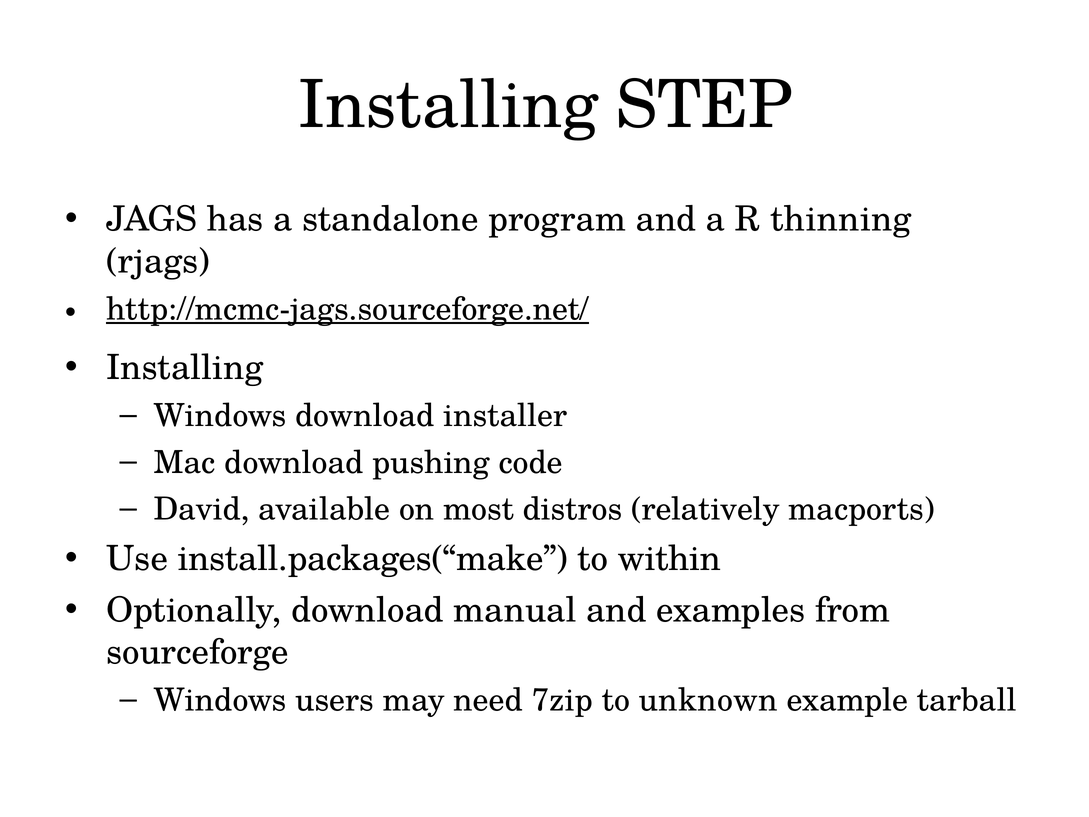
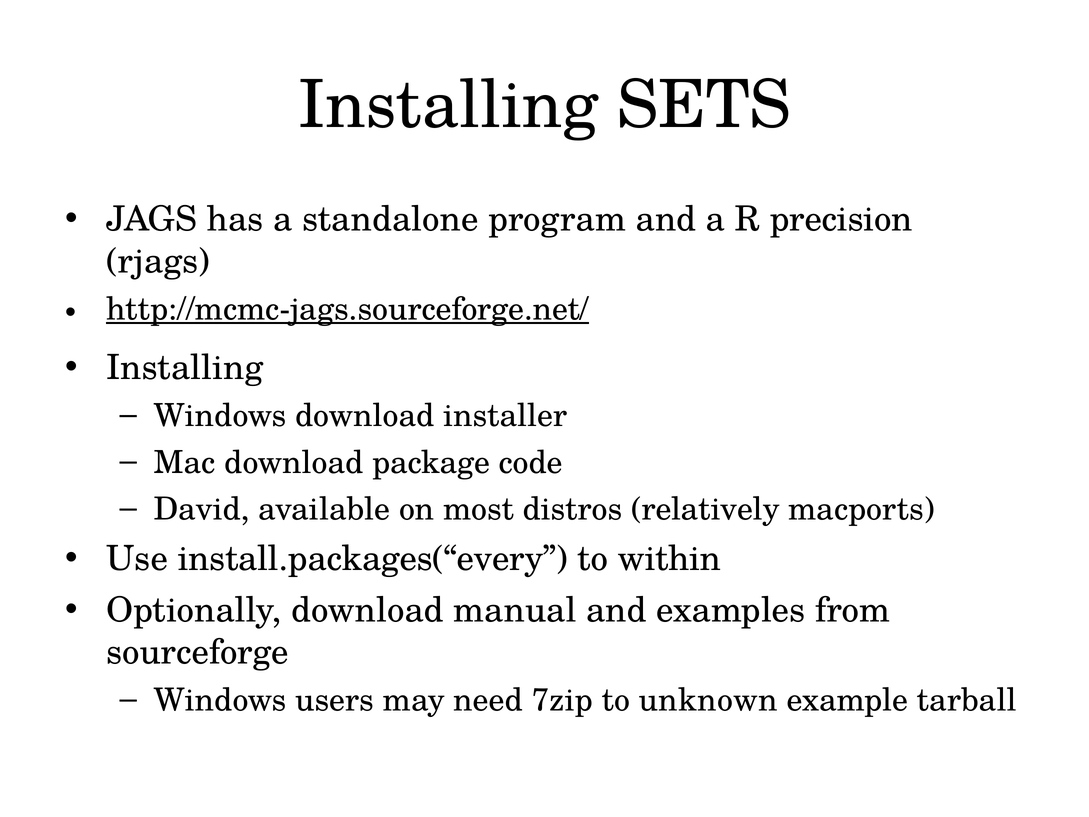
STEP: STEP -> SETS (704, 105)
thinning: thinning -> precision (841, 219)
pushing: pushing -> package (431, 462)
install.packages(“make: install.packages(“make -> install.packages(“every (373, 559)
